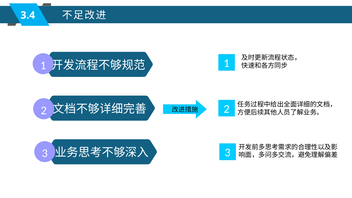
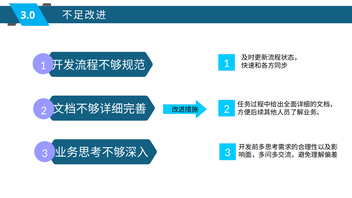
3.4: 3.4 -> 3.0 (28, 15)
